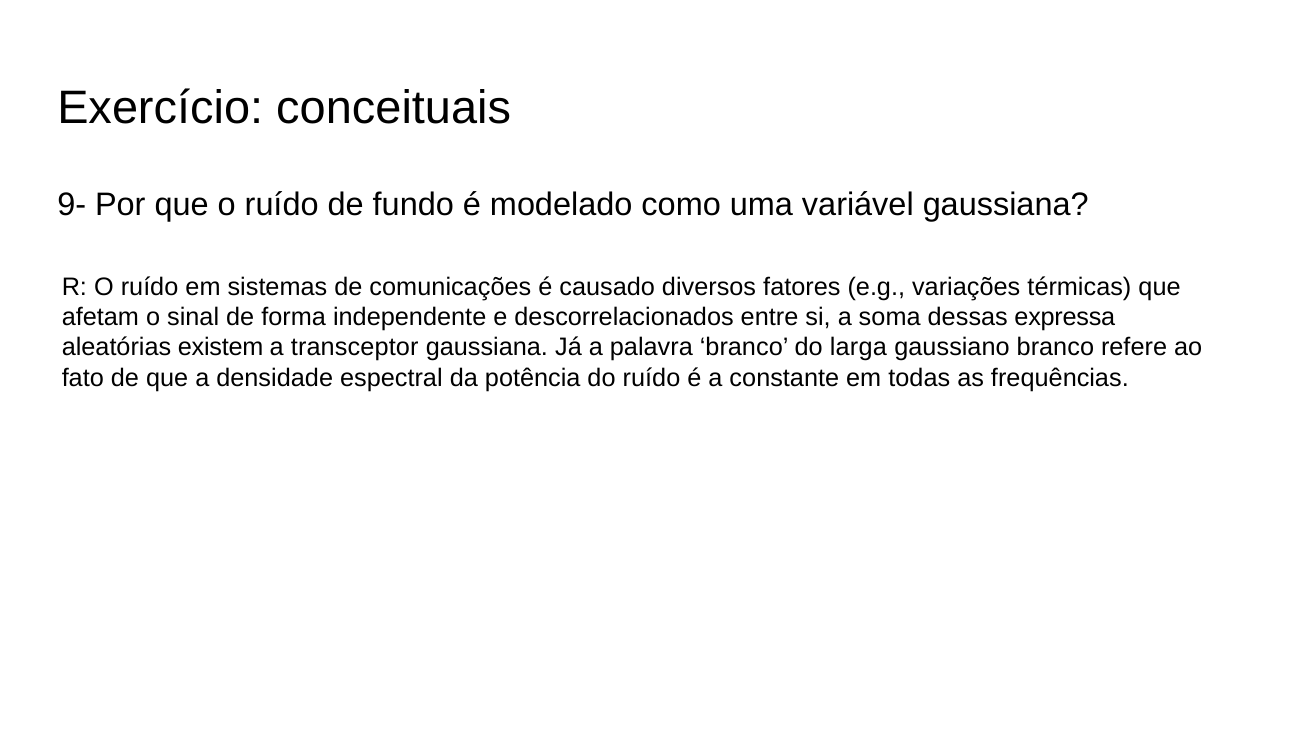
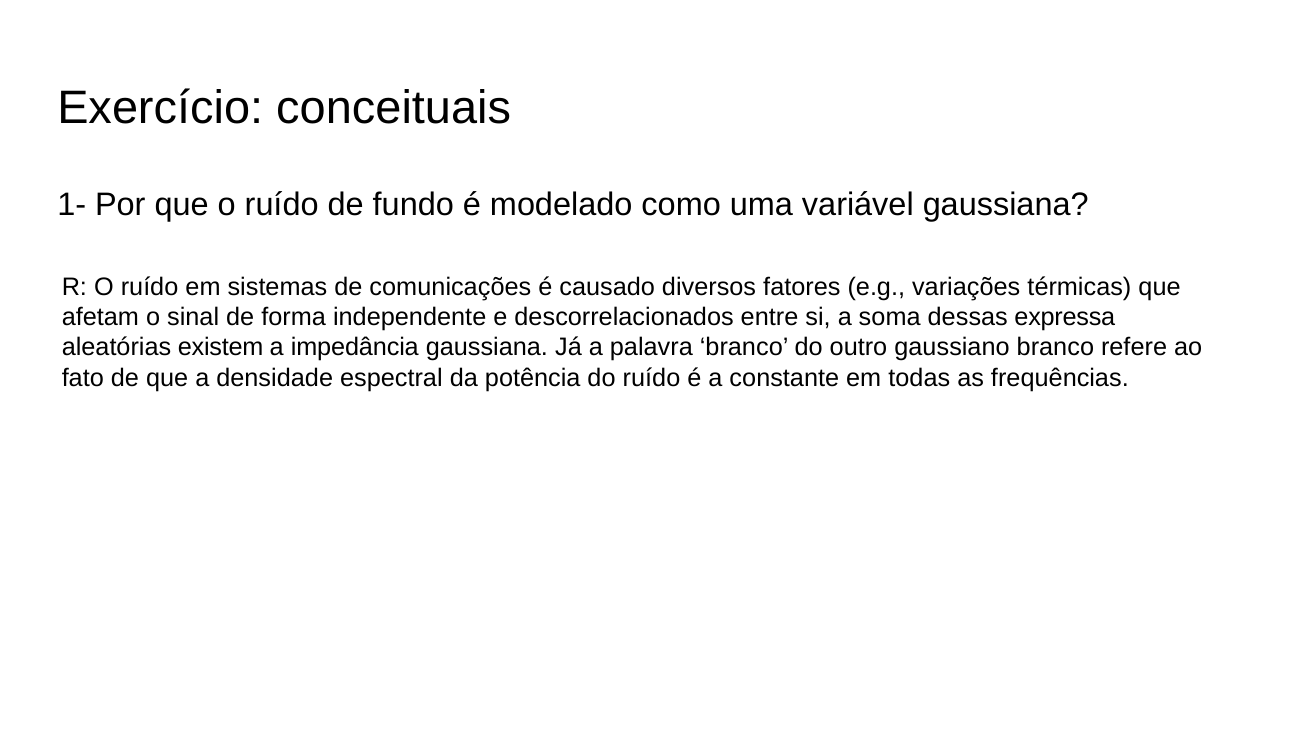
9-: 9- -> 1- (72, 204)
transceptor: transceptor -> impedância (355, 347)
larga: larga -> outro (859, 347)
